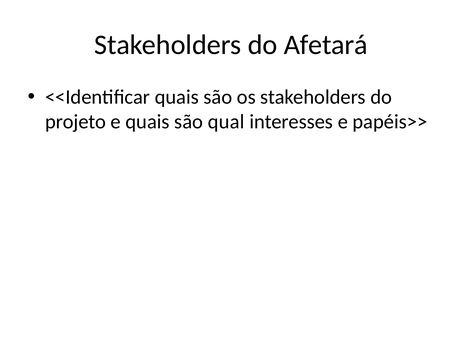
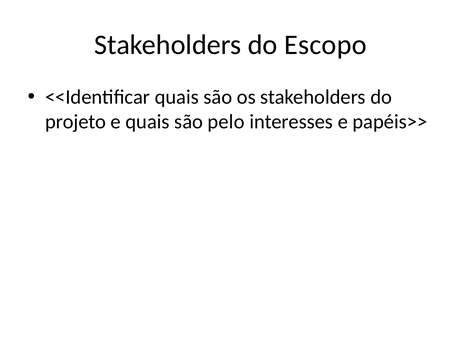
Afetará: Afetará -> Escopo (325, 45)
qual: qual -> pelo (226, 122)
